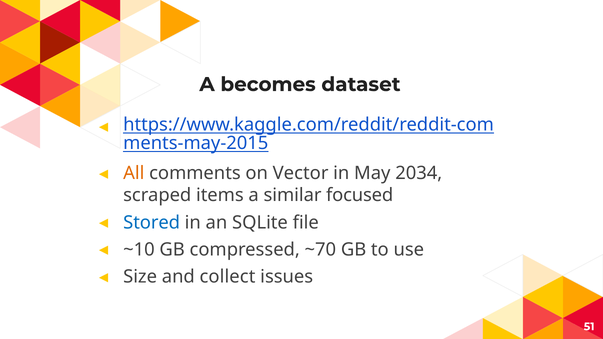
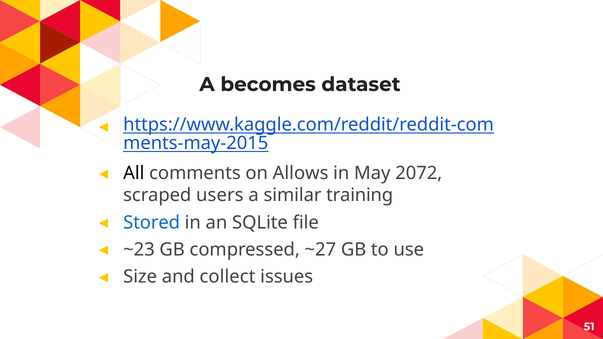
All colour: orange -> black (134, 173)
Vector: Vector -> Allows (301, 173)
2034: 2034 -> 2072 (419, 173)
items: items -> users (220, 195)
focused: focused -> training (360, 195)
~10: ~10 -> ~23 (139, 250)
~70: ~70 -> ~27 (320, 250)
